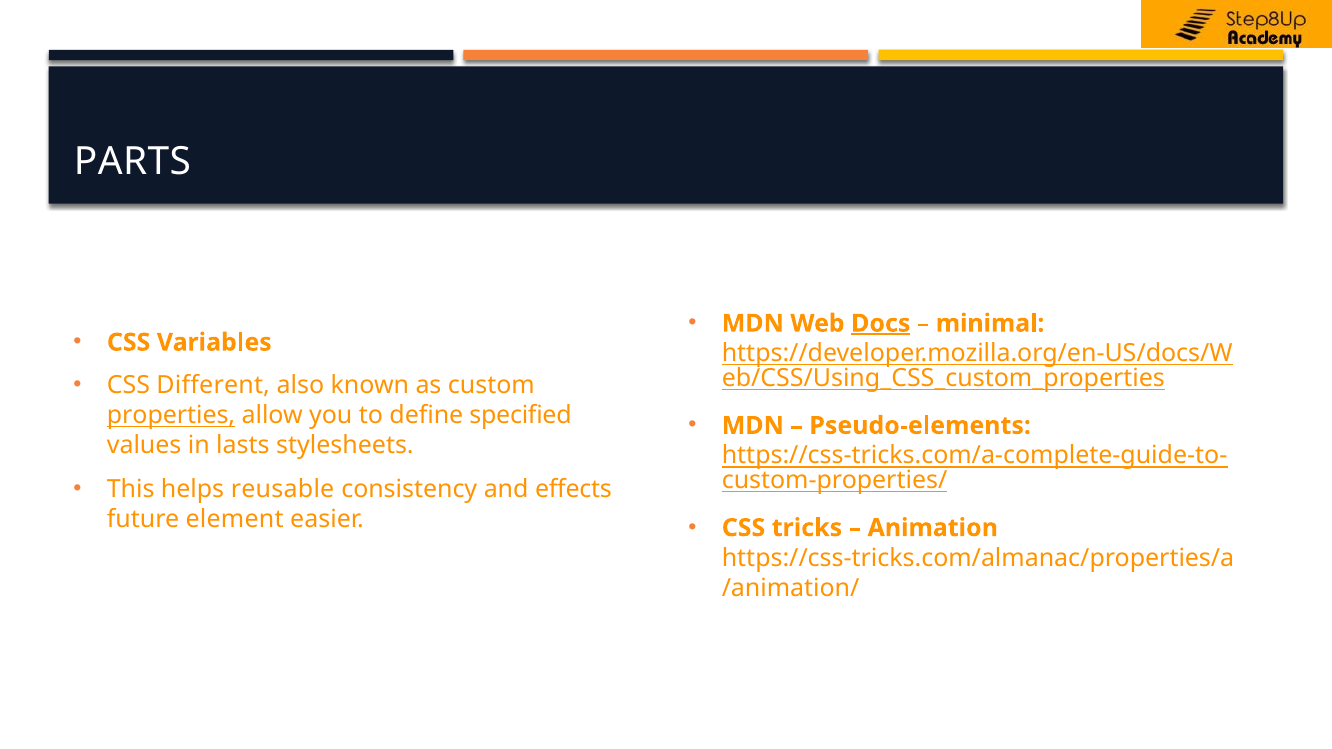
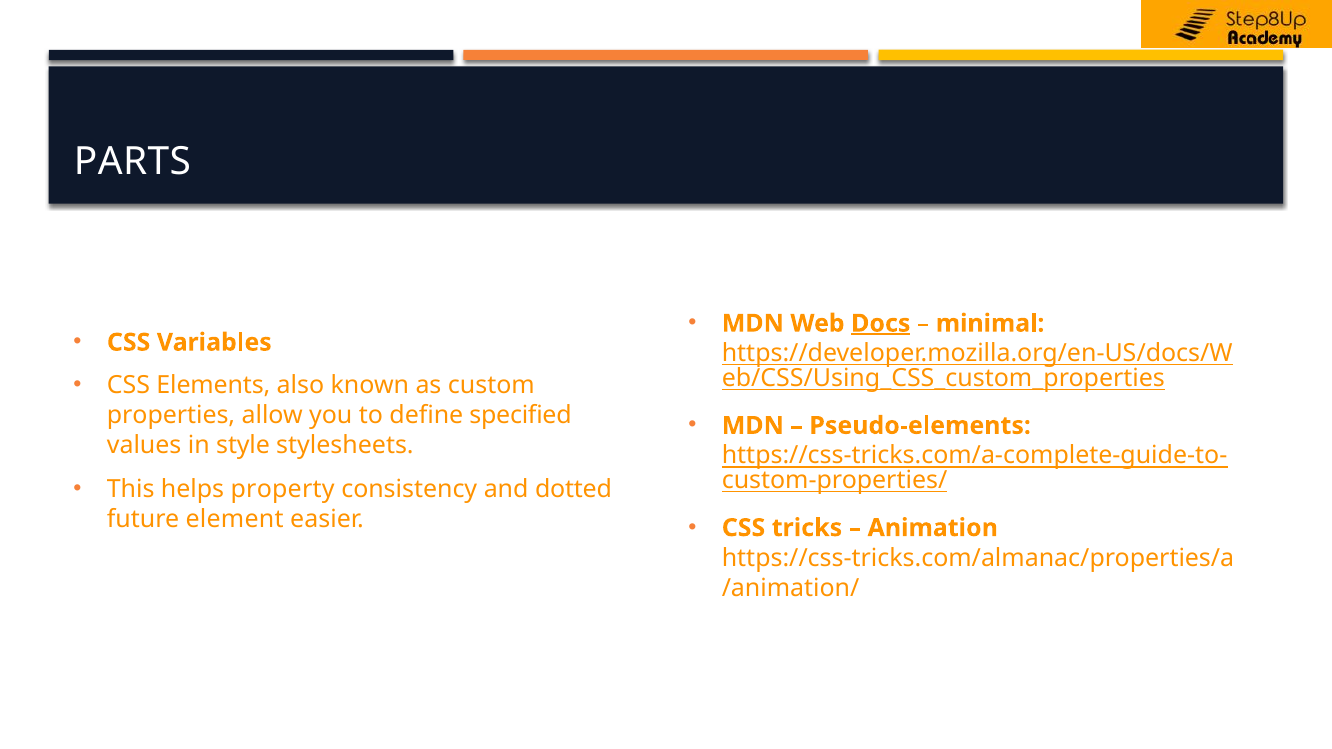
Different: Different -> Elements (213, 386)
properties underline: present -> none (171, 416)
lasts: lasts -> style (243, 446)
reusable: reusable -> property (283, 489)
effects: effects -> dotted (573, 489)
